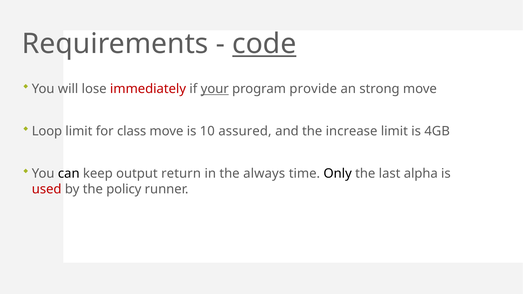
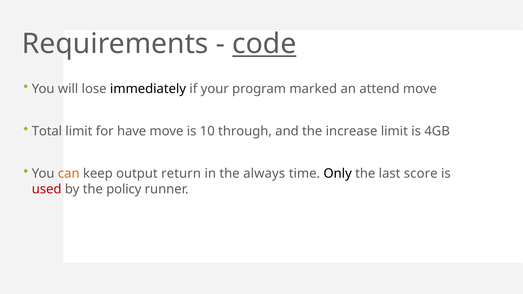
immediately colour: red -> black (148, 89)
your underline: present -> none (215, 89)
provide: provide -> marked (313, 89)
strong: strong -> attend (380, 89)
Loop: Loop -> Total (47, 131)
class: class -> have (132, 131)
assured: assured -> through (245, 131)
can colour: black -> orange (69, 174)
alpha: alpha -> score (421, 174)
